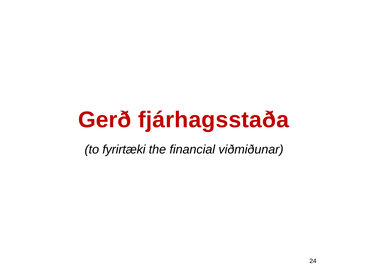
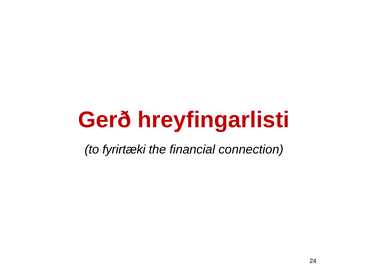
fjárhagsstaða: fjárhagsstaða -> hreyfingarlisti (214, 120)
viðmiðunar: viðmiðunar -> connection (251, 149)
